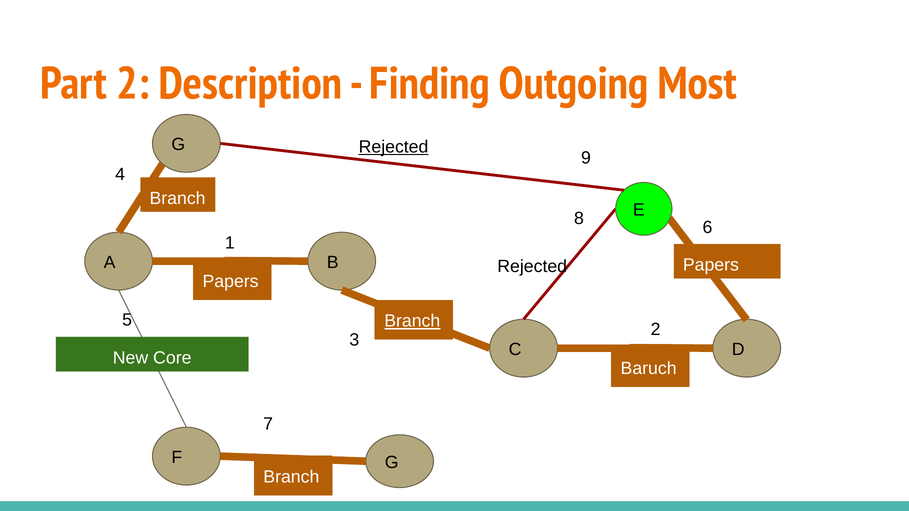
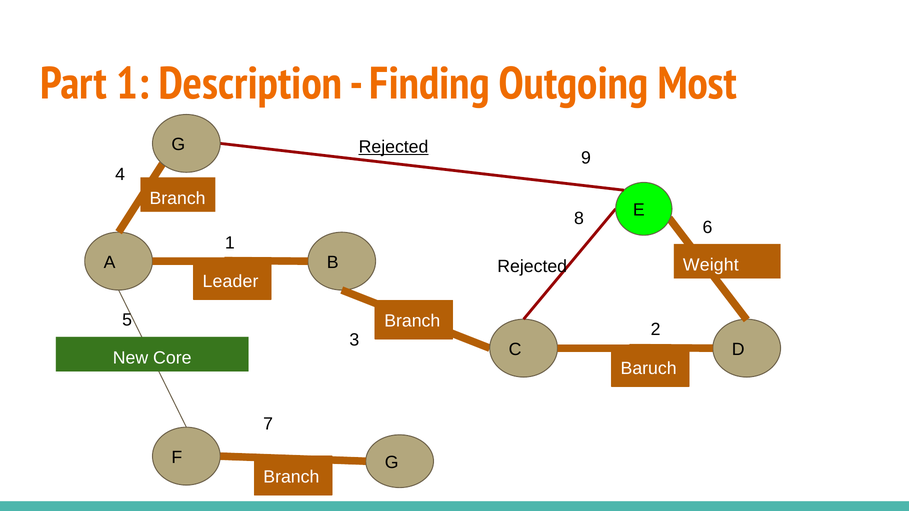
Part 2: 2 -> 1 (133, 84)
Papers: Papers -> Weight (711, 265)
Papers: Papers -> Leader (230, 282)
Branch underline: present -> none (412, 321)
